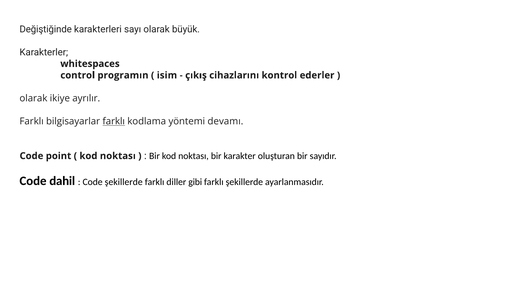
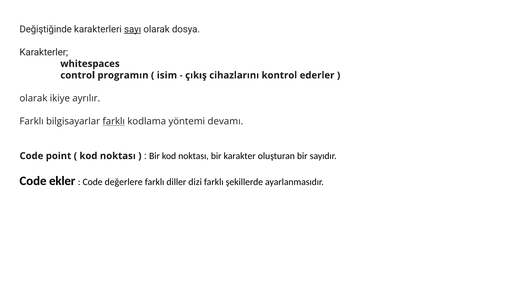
sayı underline: none -> present (133, 29)
büyük: büyük -> dosya (186, 29)
dahil: dahil -> ekler (62, 181)
Code şekillerde: şekillerde -> değerlere (124, 182)
gibi: gibi -> dizi (195, 182)
